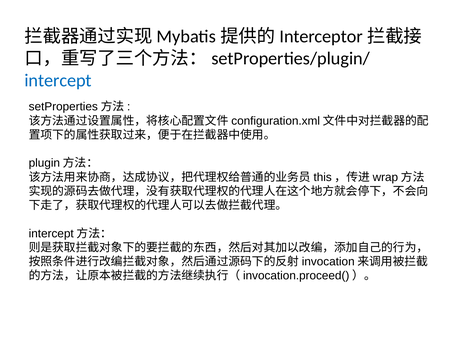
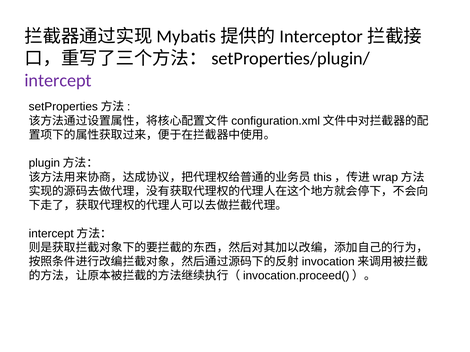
intercept colour: blue -> purple (58, 80)
